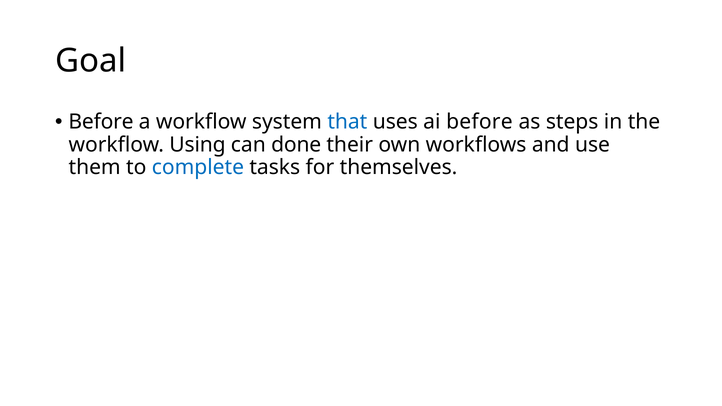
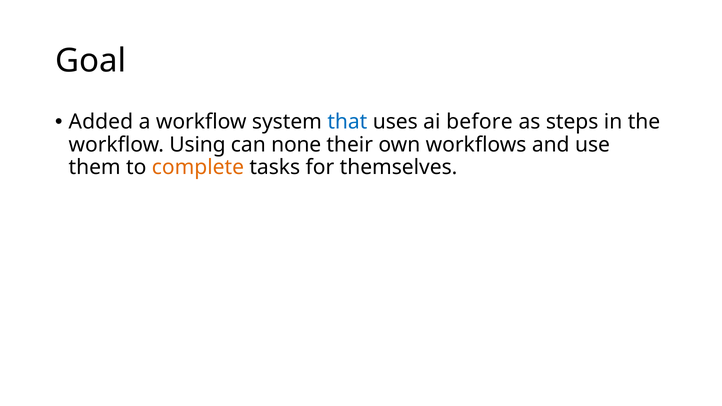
Before: Before -> Added (101, 122)
done: done -> none (296, 145)
complete colour: blue -> orange (198, 168)
